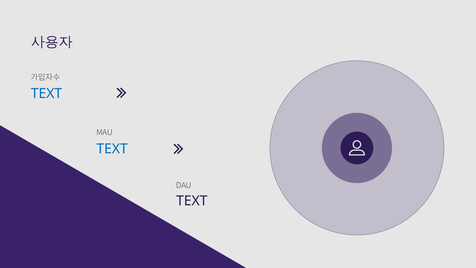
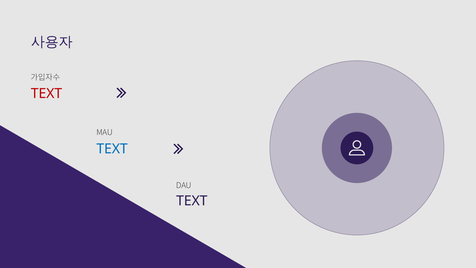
TEXT colour: blue -> red (46, 94)
